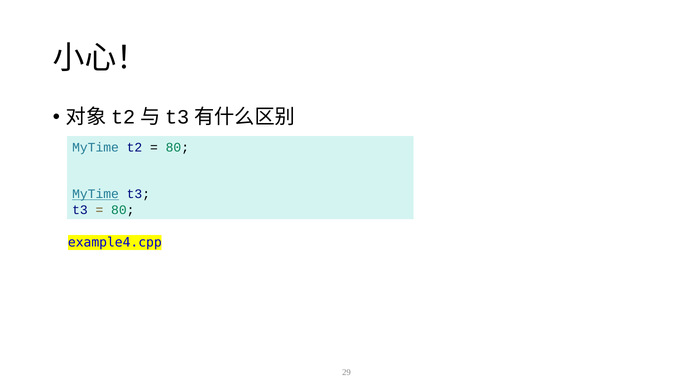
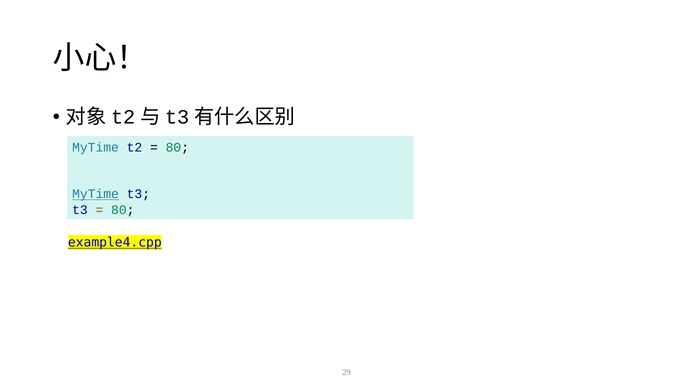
example4.cpp underline: none -> present (115, 243)
